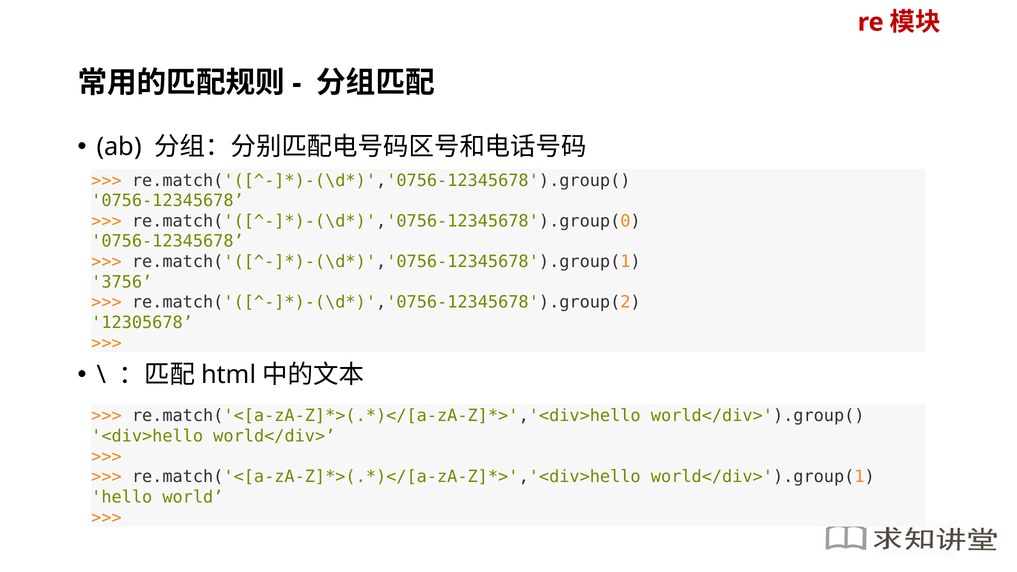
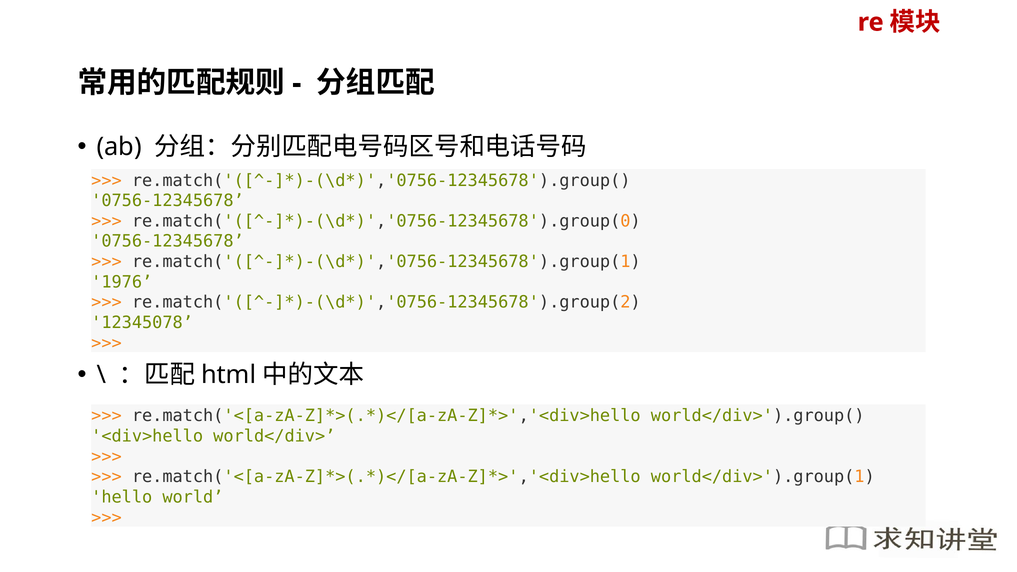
3756: 3756 -> 1976 (122, 282)
12305678: 12305678 -> 12345078 (142, 323)
